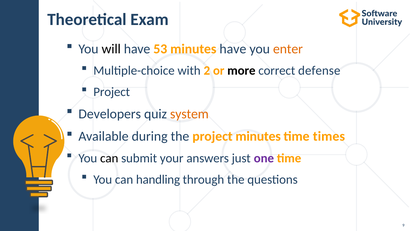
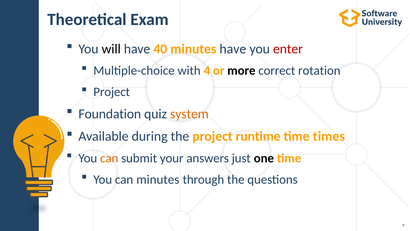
53: 53 -> 40 (160, 49)
enter colour: orange -> red (288, 49)
2: 2 -> 4 (207, 71)
defense: defense -> rotation (319, 71)
Developers: Developers -> Foundation (110, 114)
project minutes: minutes -> runtime (258, 136)
can colour: black -> orange (109, 158)
one colour: purple -> black (264, 158)
can handling: handling -> minutes (158, 179)
